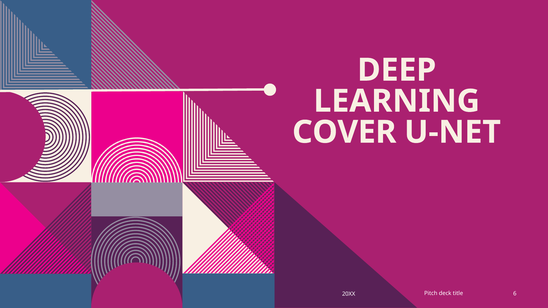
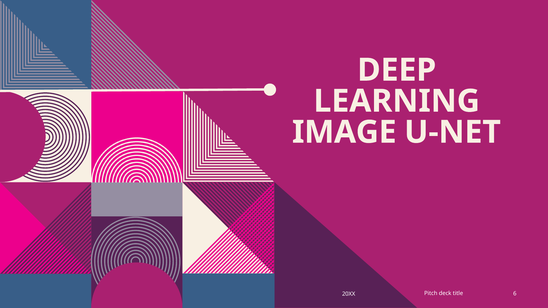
COVER: COVER -> IMAGE (344, 132)
